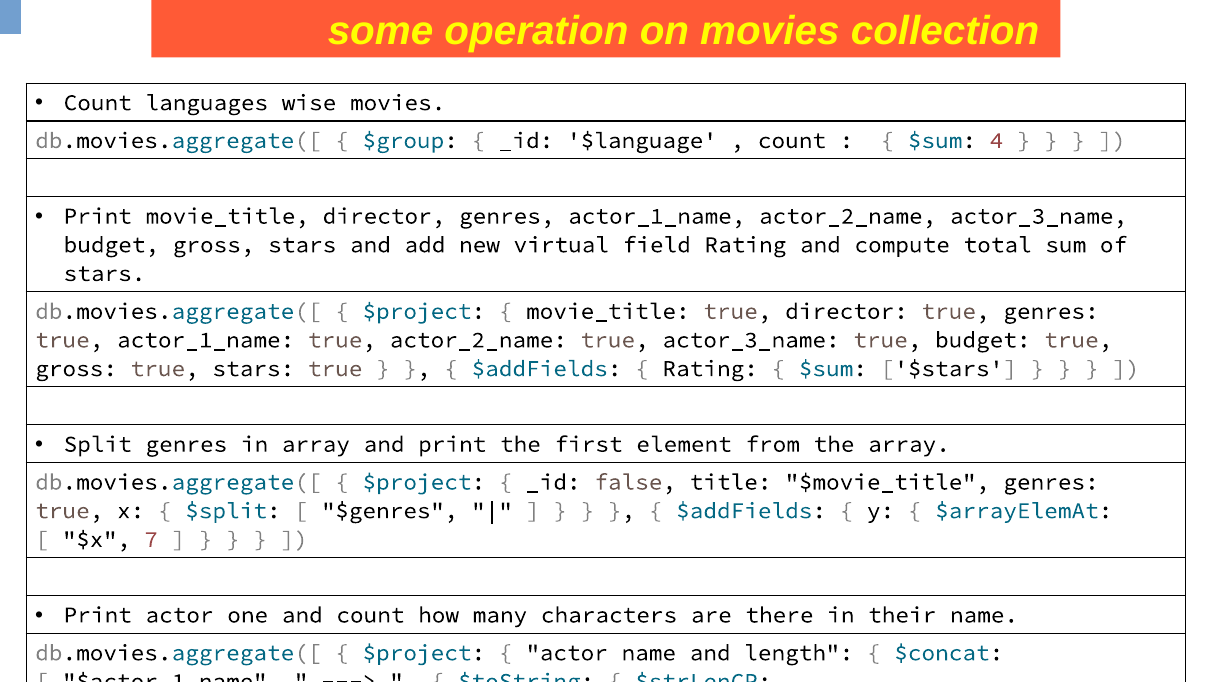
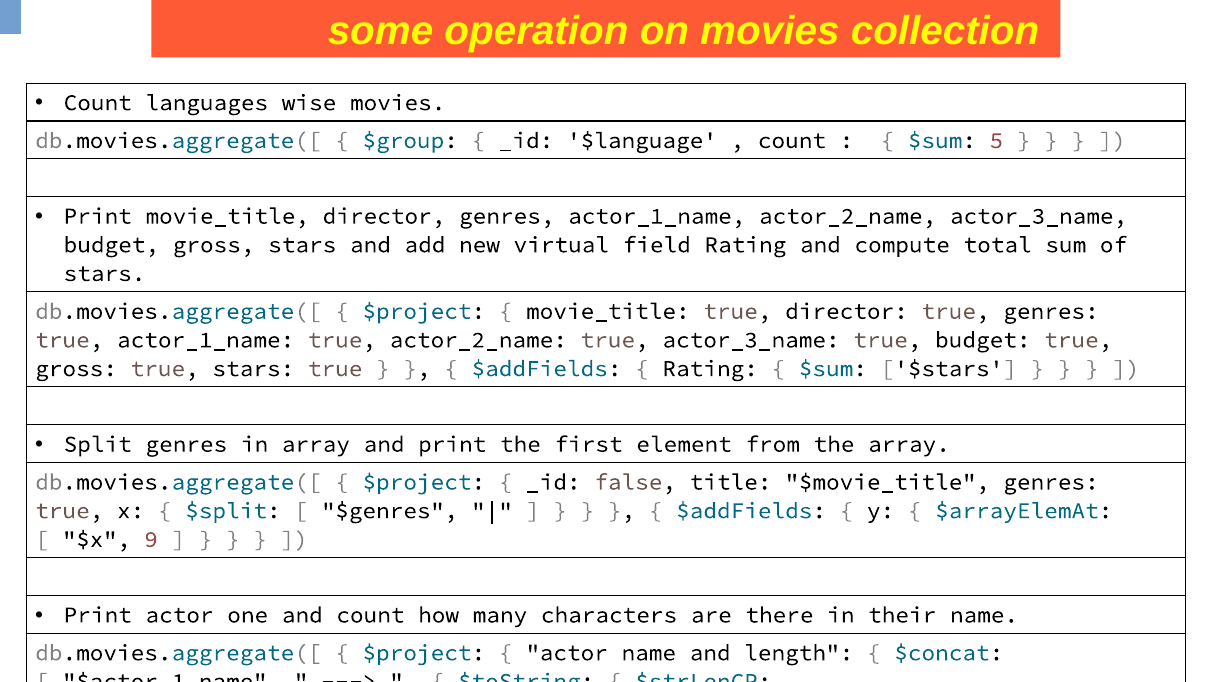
4: 4 -> 5 (996, 140)
7: 7 -> 9 (151, 539)
